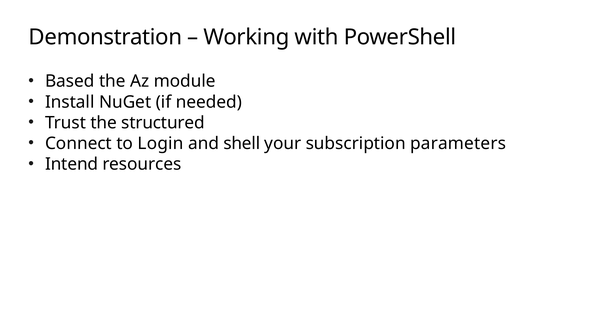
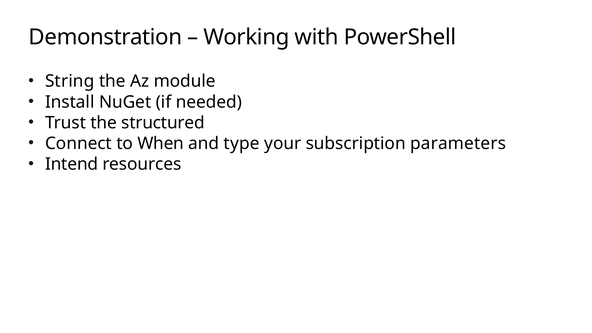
Based: Based -> String (70, 81)
Login: Login -> When (161, 143)
shell: shell -> type (242, 143)
